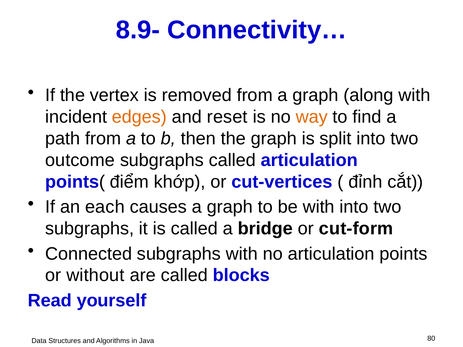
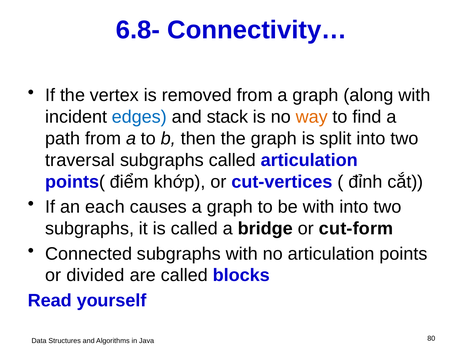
8.9-: 8.9- -> 6.8- (138, 30)
edges colour: orange -> blue (139, 117)
reset: reset -> stack (227, 117)
outcome: outcome -> traversal (80, 160)
without: without -> divided (95, 276)
